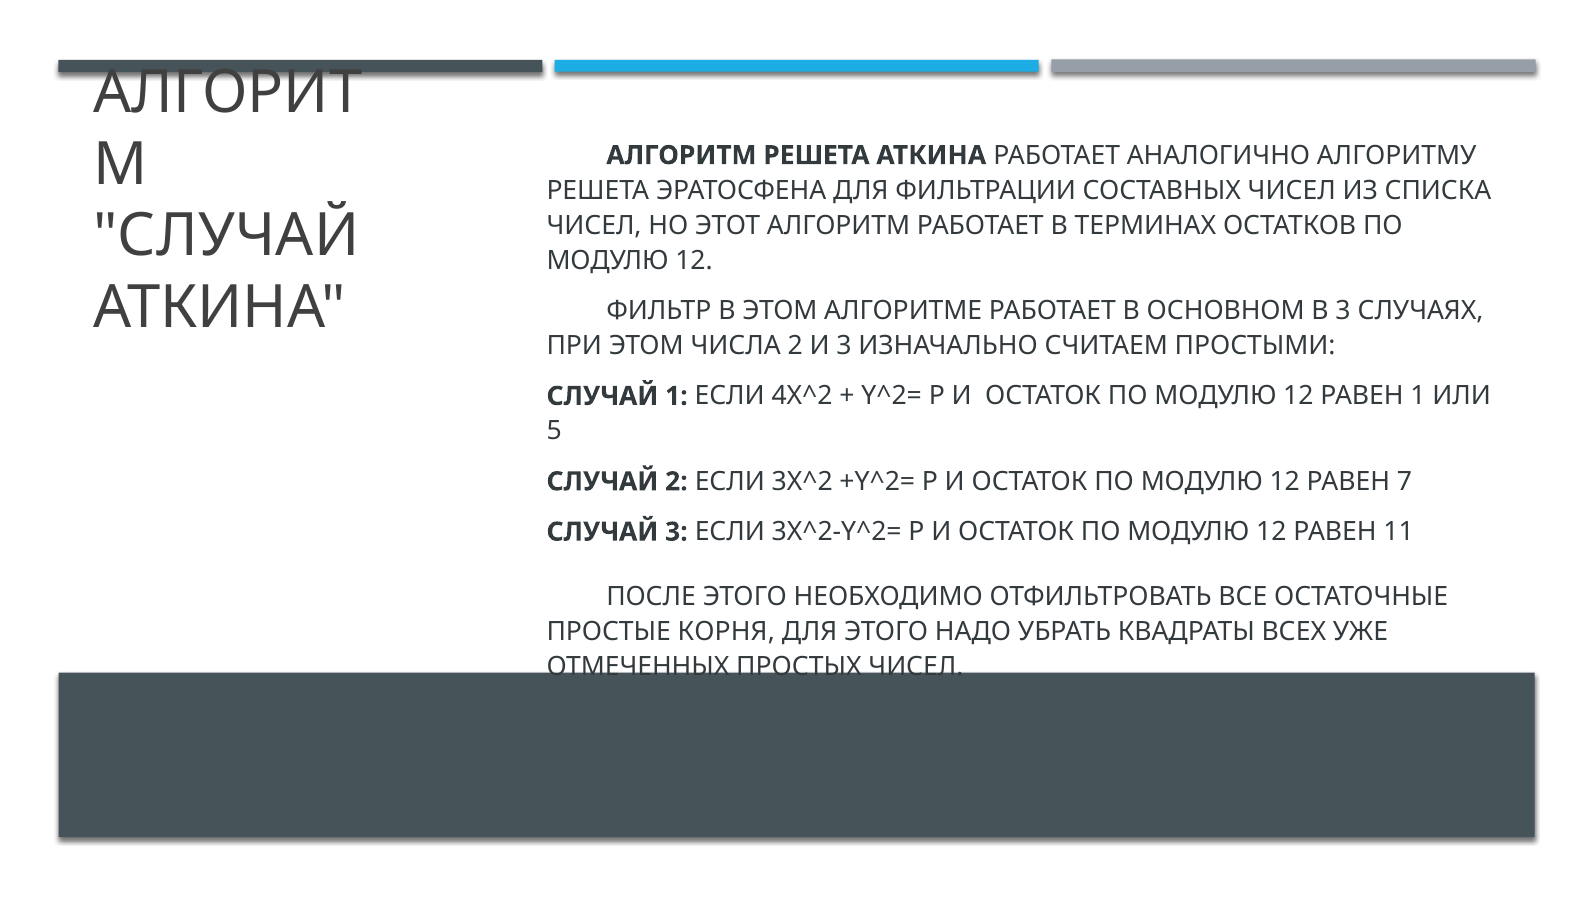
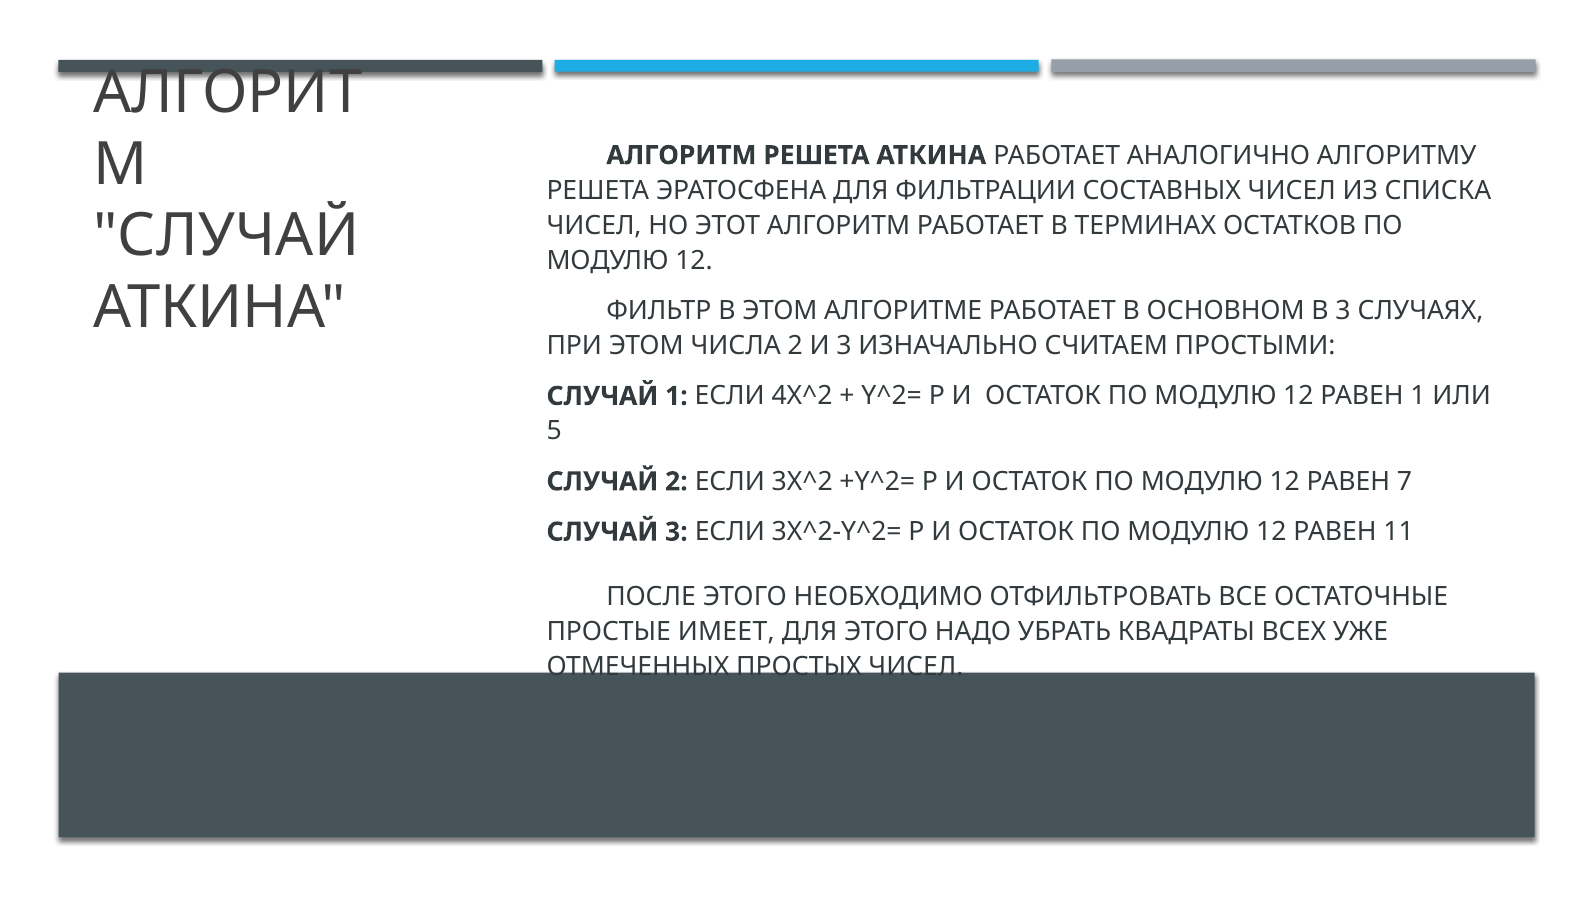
КОРНЯ: КОРНЯ -> ИМЕЕТ (726, 632)
